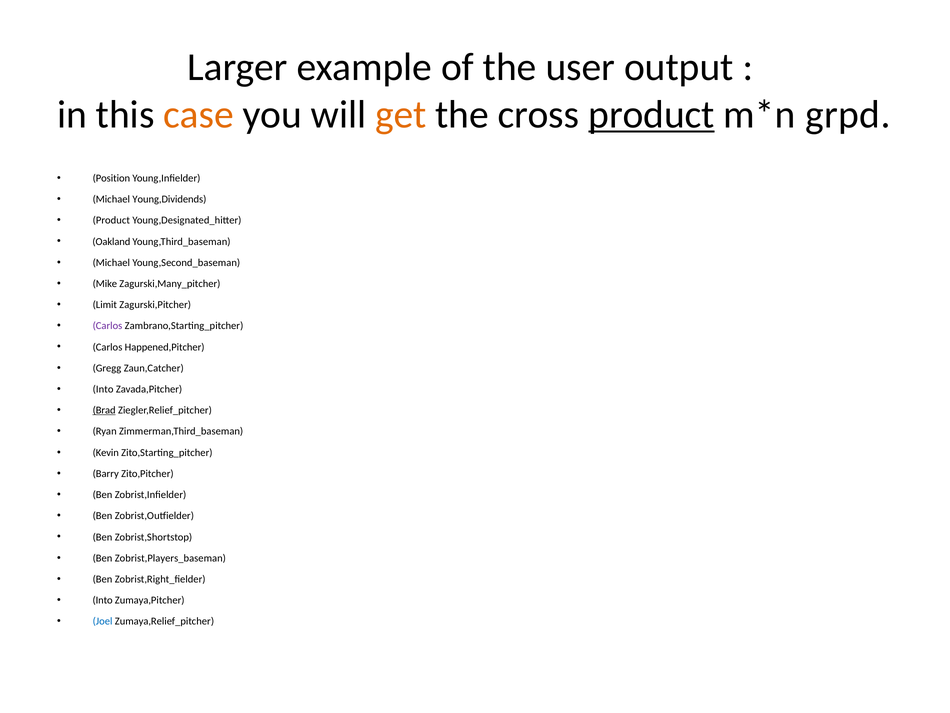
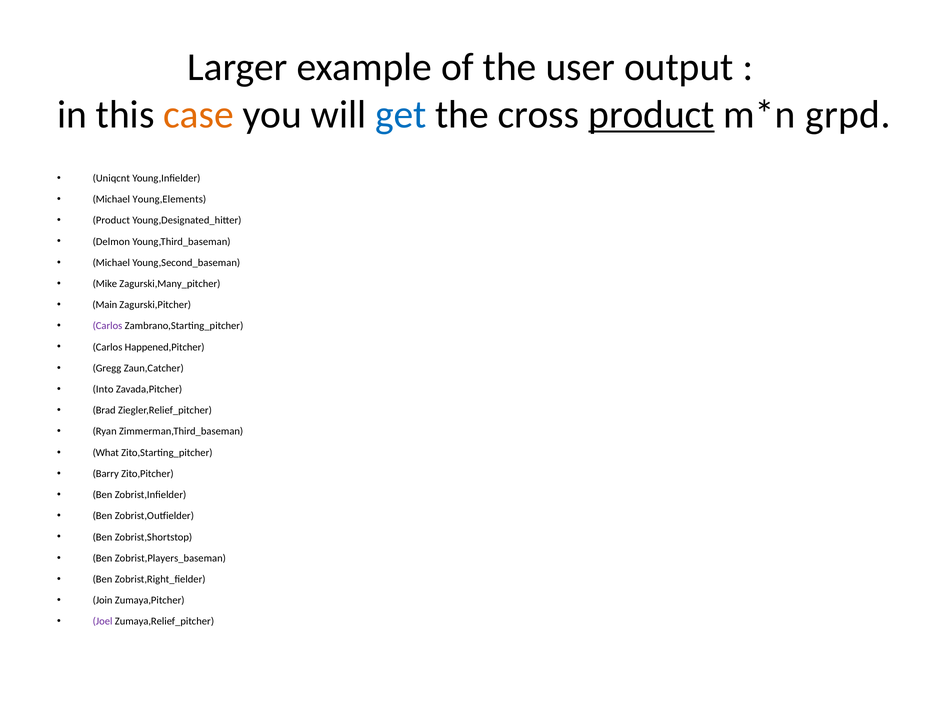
get colour: orange -> blue (401, 114)
Position: Position -> Uniqcnt (111, 178)
Young,Dividends: Young,Dividends -> Young,Elements (169, 199)
Oakland: Oakland -> Delmon (111, 241)
Limit: Limit -> Main (105, 305)
Brad underline: present -> none (104, 410)
Kevin: Kevin -> What (106, 452)
Into: Into -> Join (103, 600)
Joel colour: blue -> purple (103, 621)
